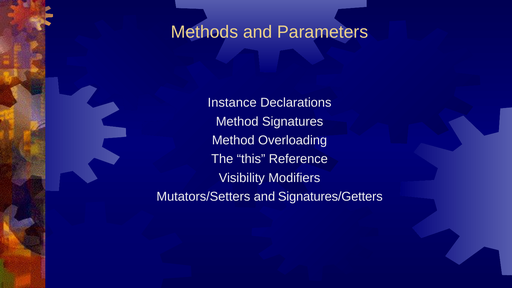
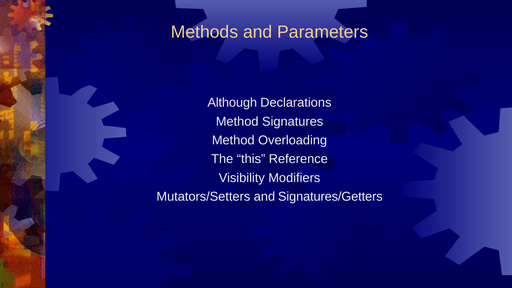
Instance: Instance -> Although (232, 103)
